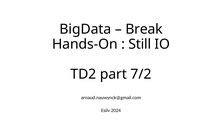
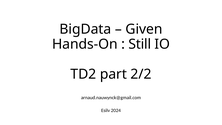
Break: Break -> Given (144, 29)
7/2: 7/2 -> 2/2 (141, 74)
